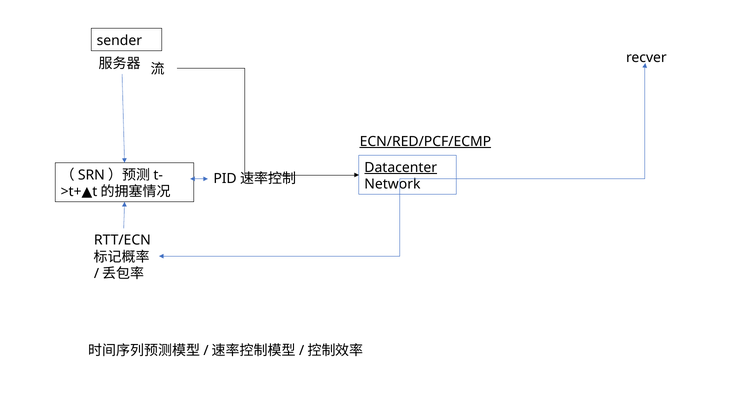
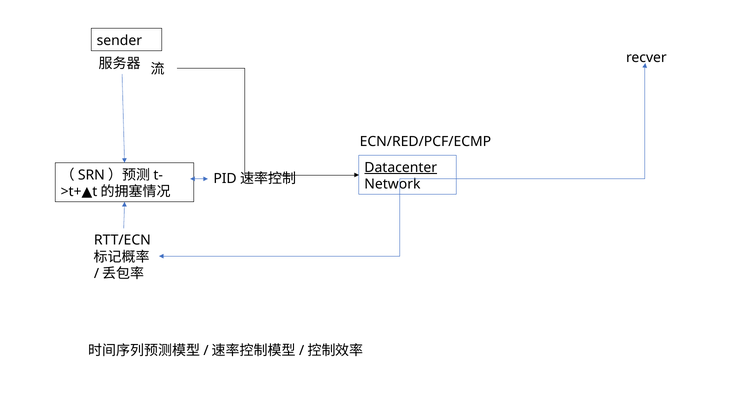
ECN/RED/PCF/ECMP underline: present -> none (425, 141)
